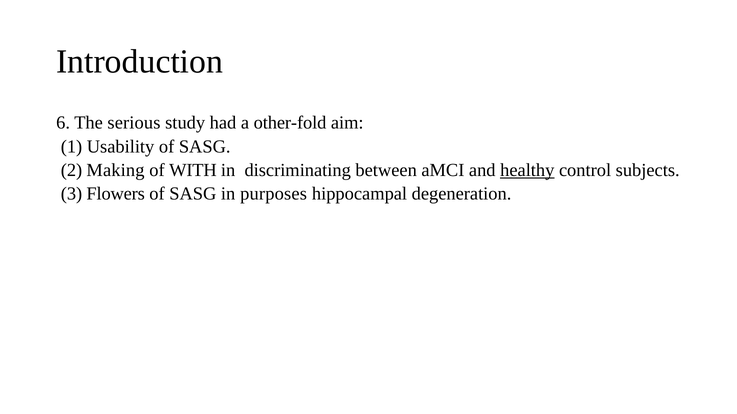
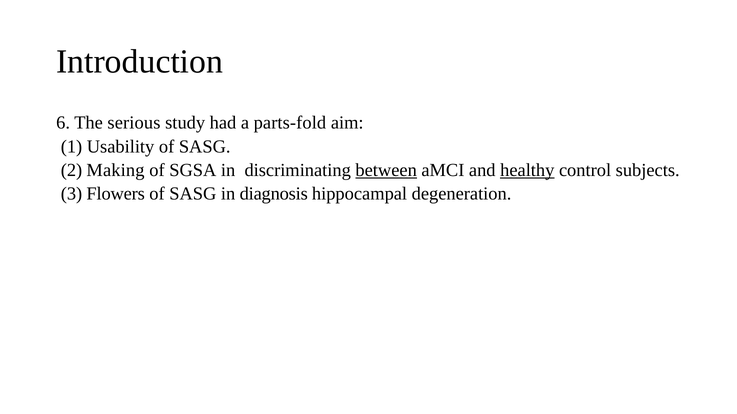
other-fold: other-fold -> parts-fold (290, 123)
WITH: WITH -> SGSA (193, 170)
between underline: none -> present (386, 170)
purposes: purposes -> diagnosis (274, 194)
